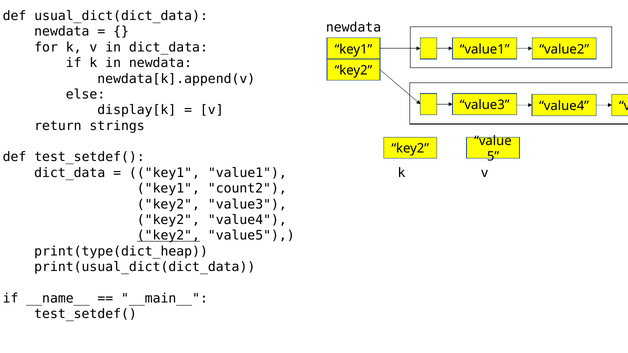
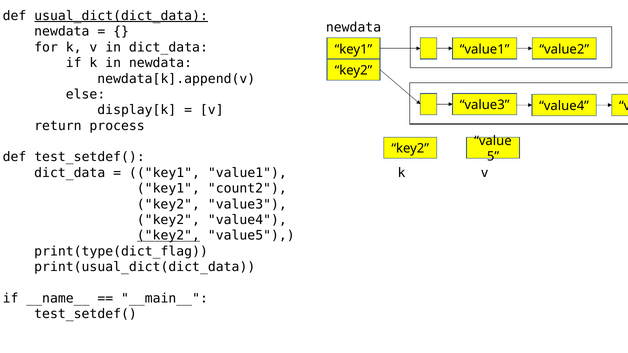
usual_dict(dict_data underline: none -> present (121, 16)
strings: strings -> process (117, 126)
print(type(dict_heap: print(type(dict_heap -> print(type(dict_flag (121, 252)
